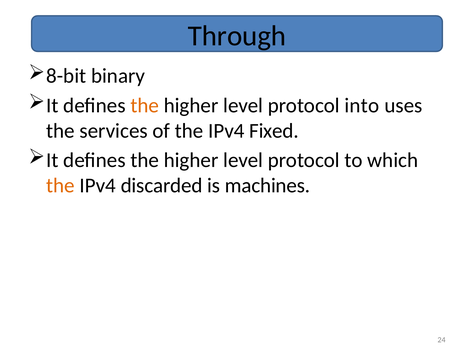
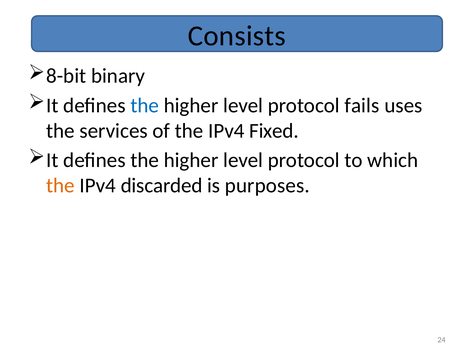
Through: Through -> Consists (237, 36)
the colour: orange -> blue (145, 105)
into: into -> fails (362, 105)
machines: machines -> purposes (267, 185)
